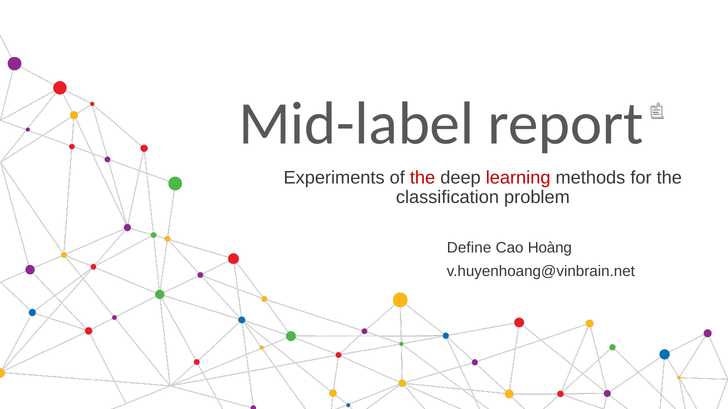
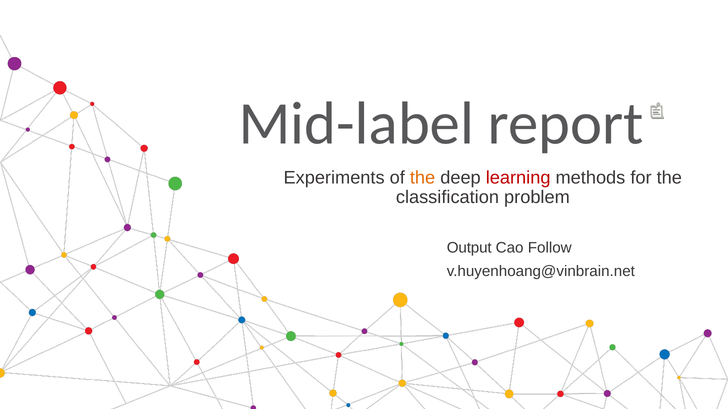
the colour: red -> orange (423, 178)
Define: Define -> Output (469, 248)
Hoàng: Hoàng -> Follow (550, 248)
